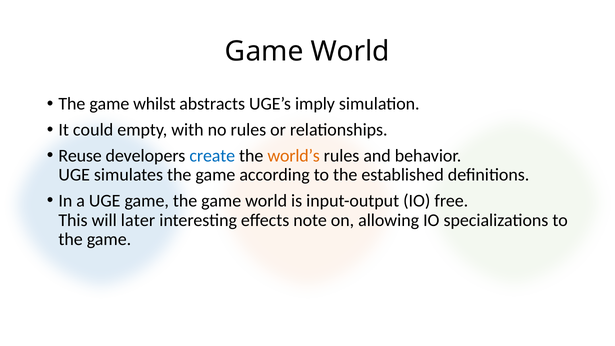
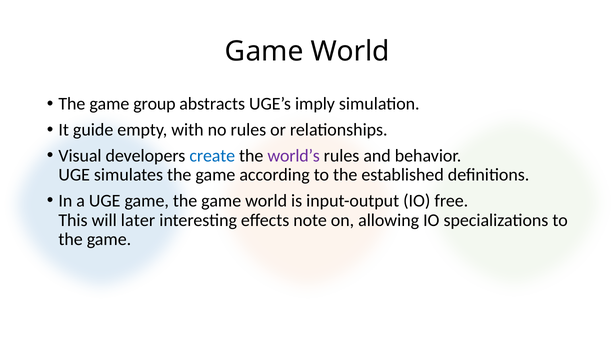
whilst: whilst -> group (154, 104)
could: could -> guide (93, 130)
Reuse: Reuse -> Visual (80, 156)
world’s colour: orange -> purple (294, 156)
